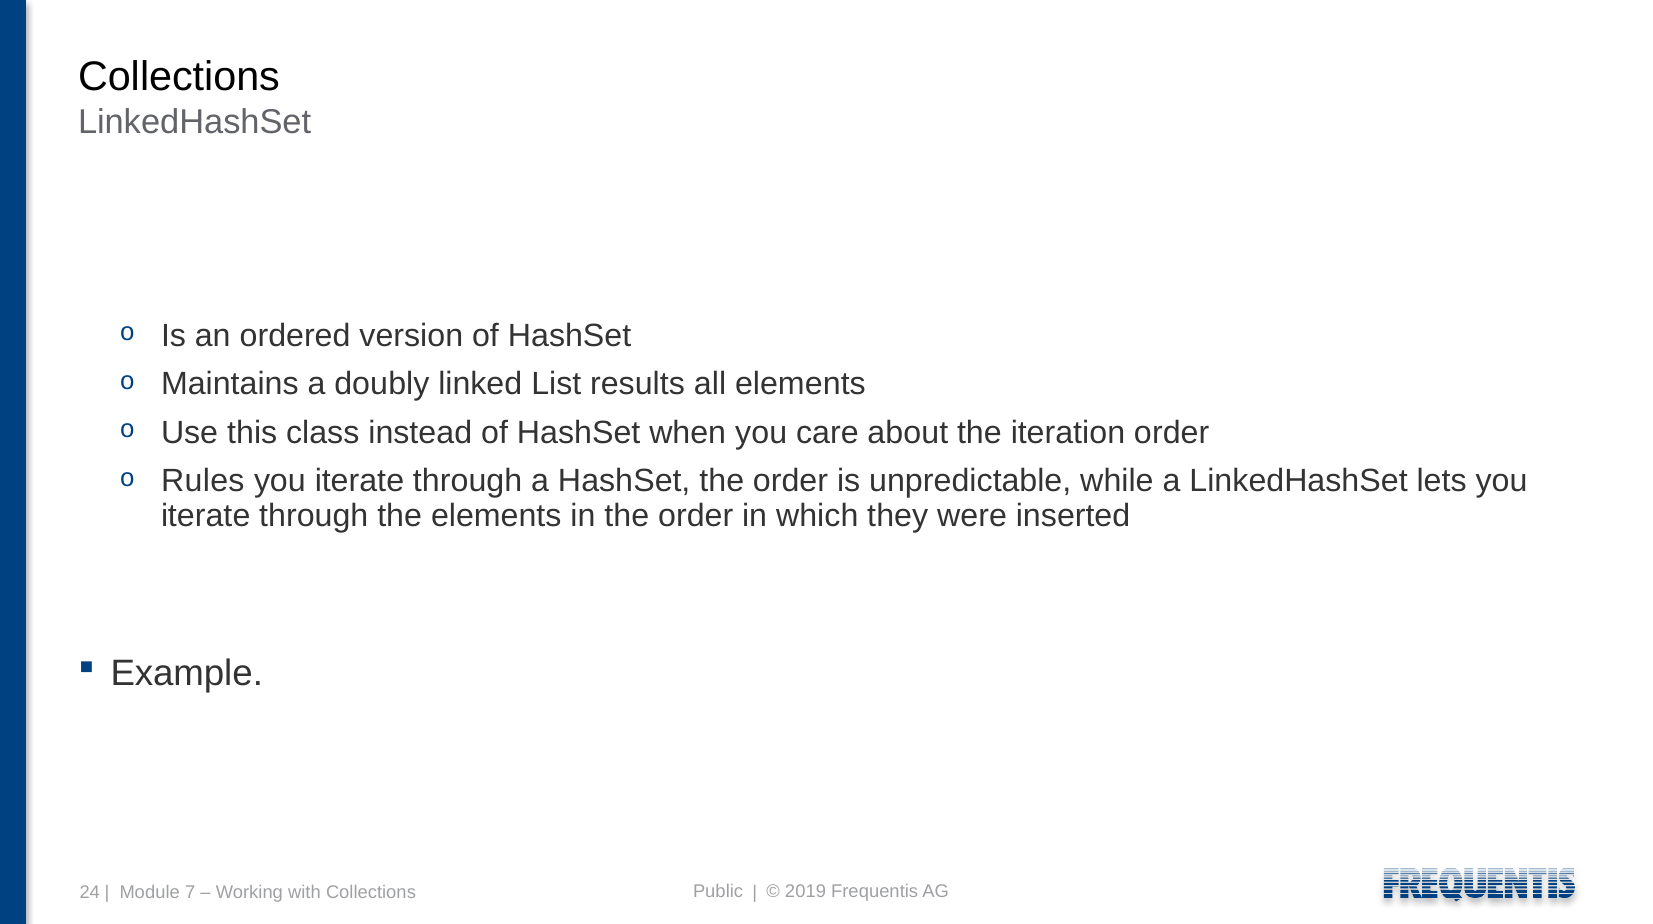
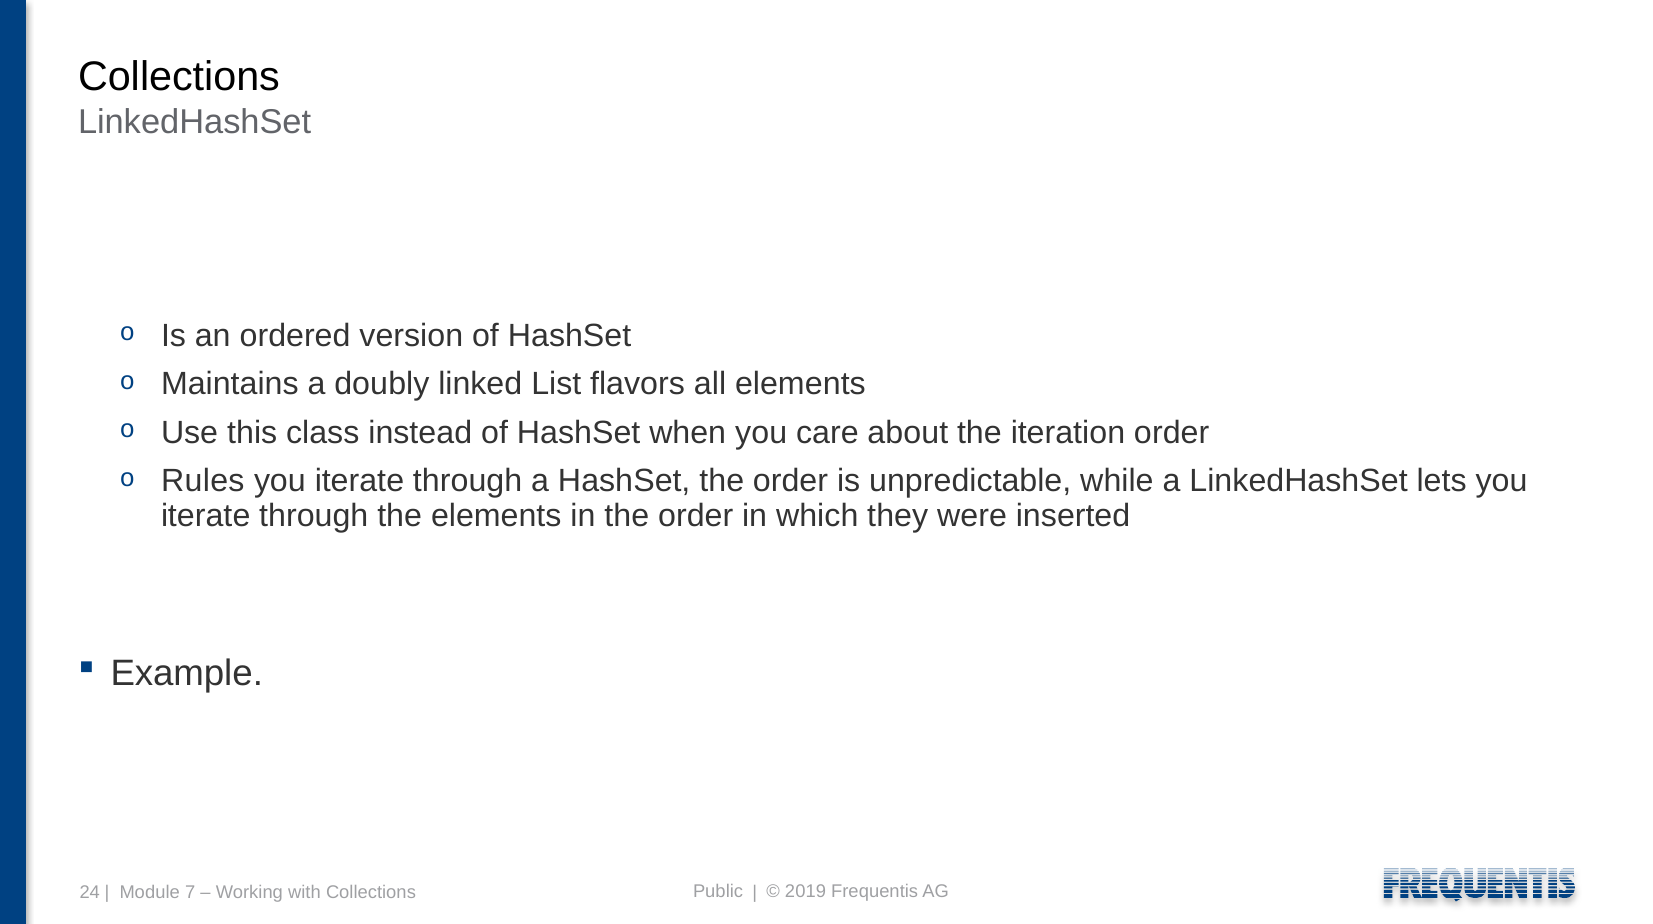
results: results -> flavors (638, 384)
